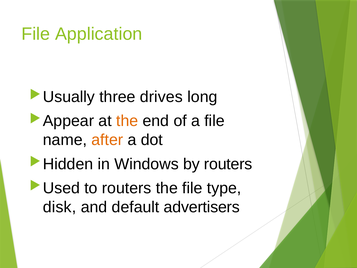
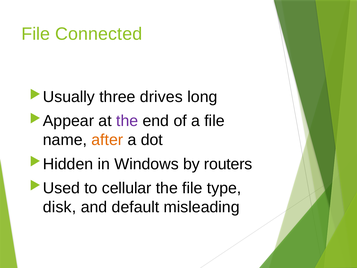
Application: Application -> Connected (99, 34)
the colour: orange -> purple (127, 121)
to routers: routers -> cellular (127, 188)
advertisers: advertisers -> misleading (202, 207)
